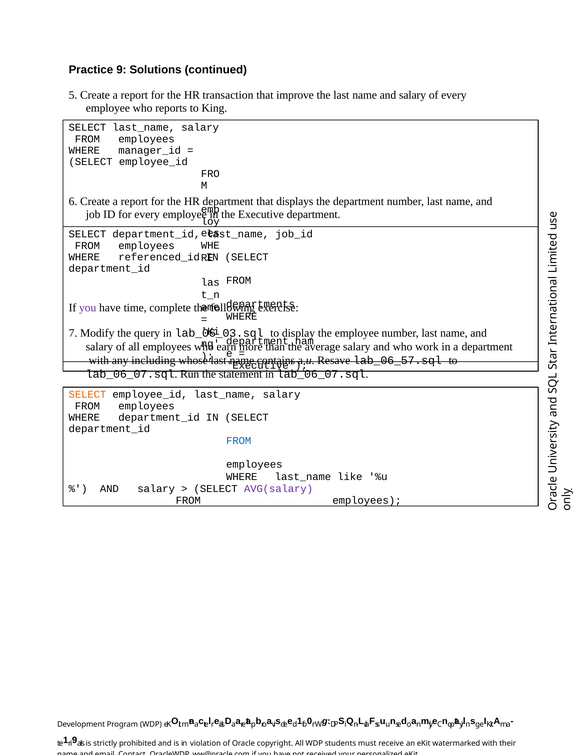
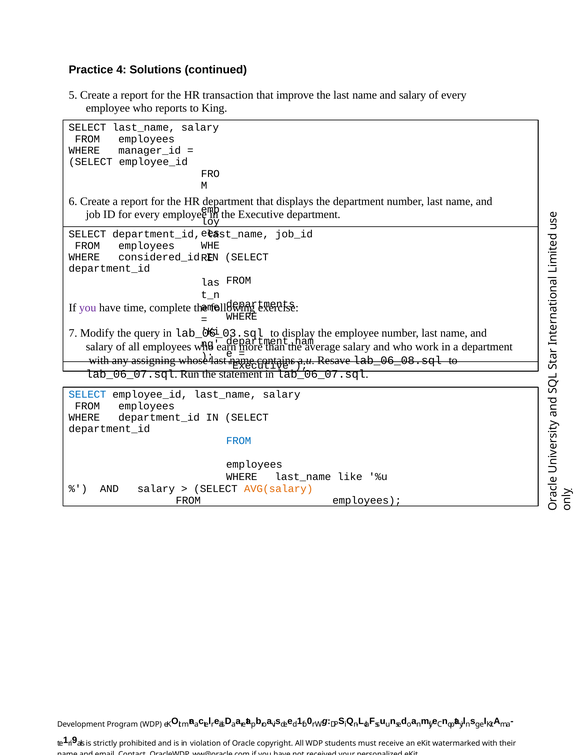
Practice 9: 9 -> 4 (121, 70)
referenced_id: referenced_id -> considered_id (159, 257)
including: including -> assigning (153, 361)
lab_06_57.sql: lab_06_57.sql -> lab_06_08.sql (397, 361)
SELECT colour: orange -> blue (87, 395)
AVG(salary colour: purple -> orange (278, 489)
